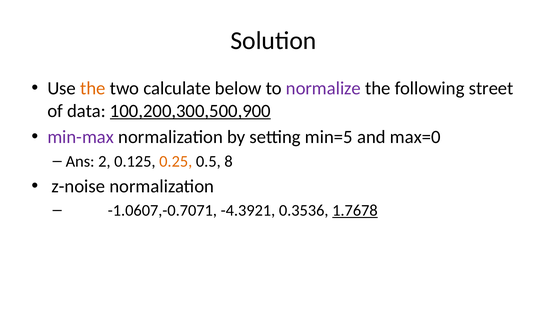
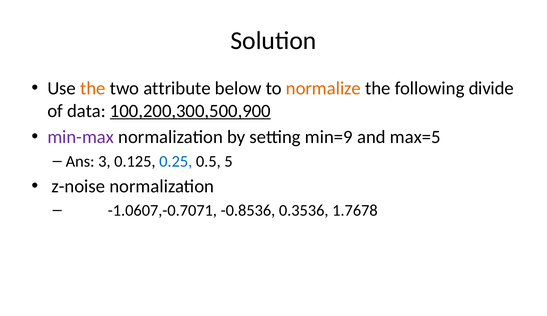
calculate: calculate -> attribute (177, 88)
normalize colour: purple -> orange (323, 88)
street: street -> divide (491, 88)
min=5: min=5 -> min=9 (329, 137)
max=0: max=0 -> max=5 (415, 137)
2: 2 -> 3 (104, 161)
0.25 colour: orange -> blue (176, 161)
8: 8 -> 5 (229, 161)
-4.3921: -4.3921 -> -0.8536 (248, 210)
1.7678 underline: present -> none (355, 210)
